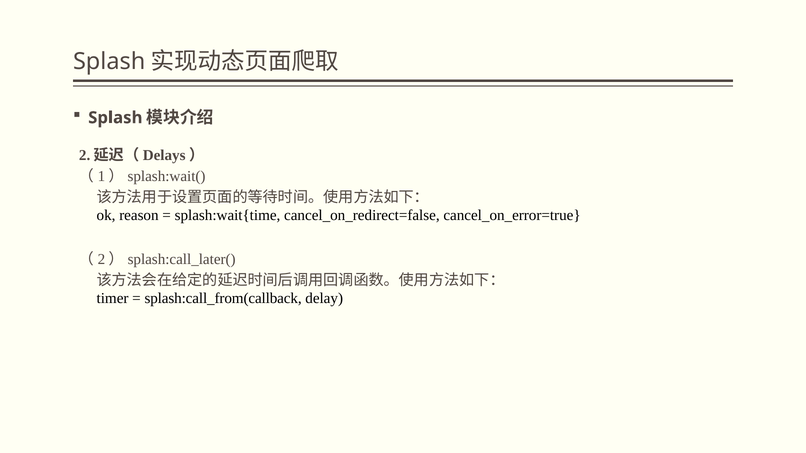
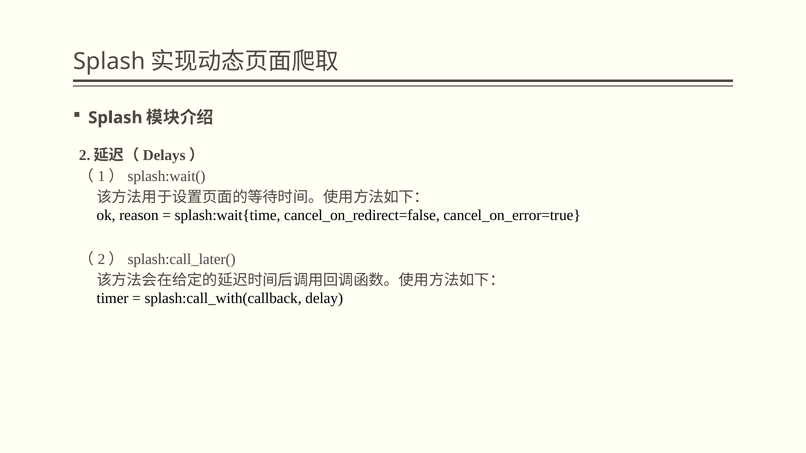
splash:call_from(callback: splash:call_from(callback -> splash:call_with(callback (223, 299)
